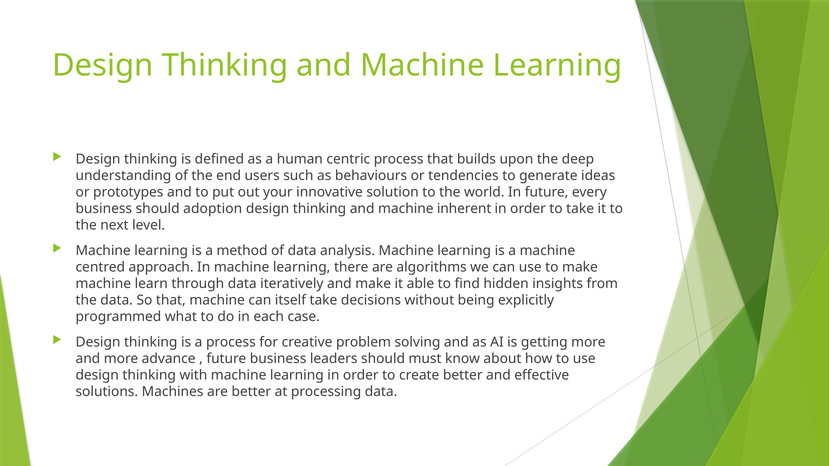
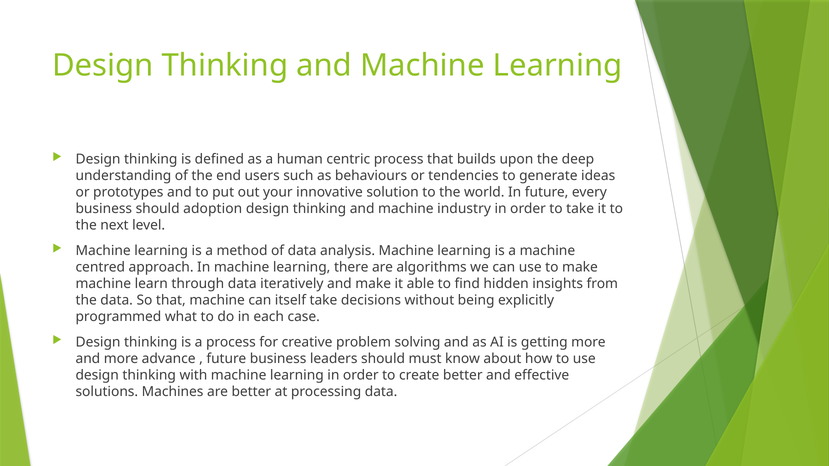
inherent: inherent -> industry (464, 209)
